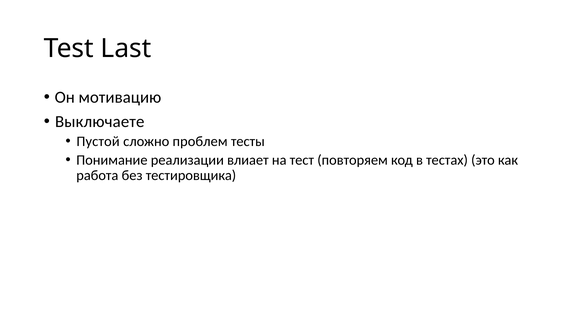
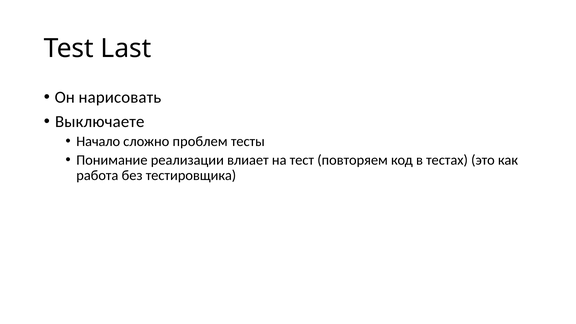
мотивацию: мотивацию -> нарисовать (120, 97)
Пустой: Пустой -> Начало (98, 141)
